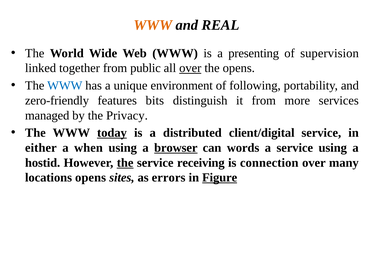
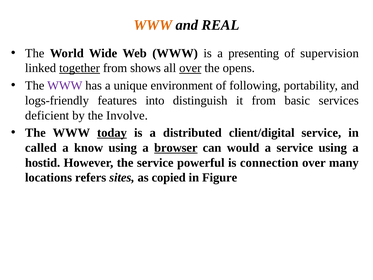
together underline: none -> present (80, 68)
public: public -> shows (146, 68)
WWW colour: blue -> purple (65, 85)
zero-friendly: zero-friendly -> logs-friendly (57, 100)
bits: bits -> into (155, 100)
more: more -> basic (297, 100)
managed: managed -> deficient (47, 115)
Privacy: Privacy -> Involve (127, 115)
either: either -> called (41, 148)
when: when -> know (89, 148)
words: words -> would (243, 148)
the underline: present -> none (125, 163)
receiving: receiving -> powerful (201, 163)
locations opens: opens -> refers (91, 177)
errors: errors -> copied (169, 177)
Figure underline: present -> none (220, 177)
